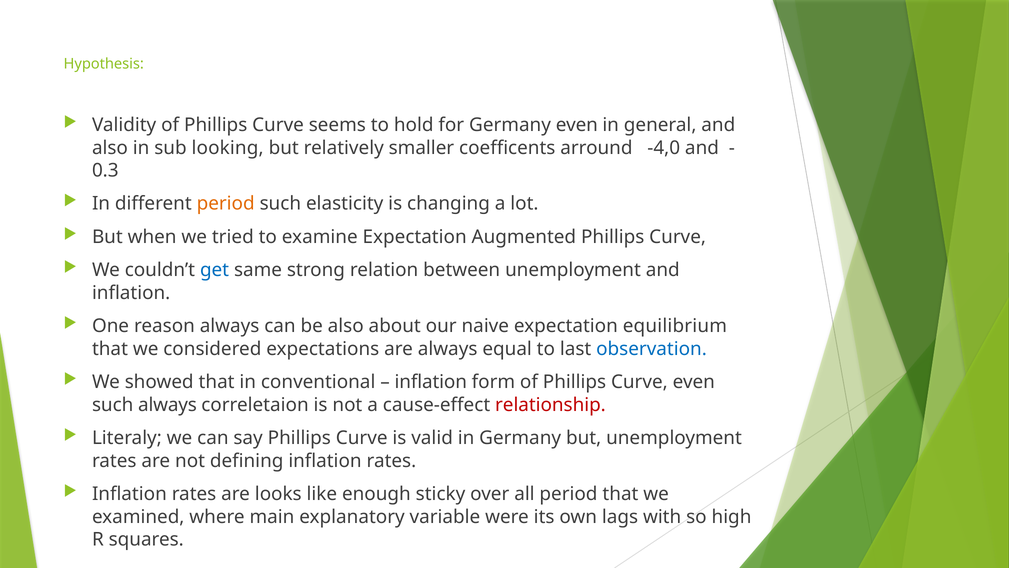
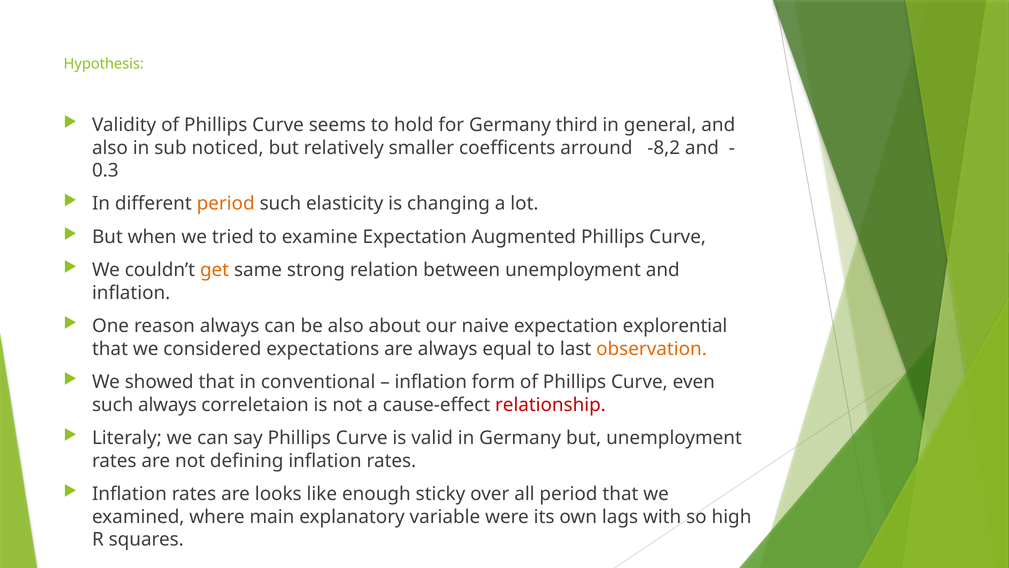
Germany even: even -> third (577, 125)
looking: looking -> noticed (228, 148)
-4,0: -4,0 -> -8,2 (664, 148)
get colour: blue -> orange (215, 270)
equilibrium: equilibrium -> explorential (675, 326)
observation colour: blue -> orange (652, 349)
